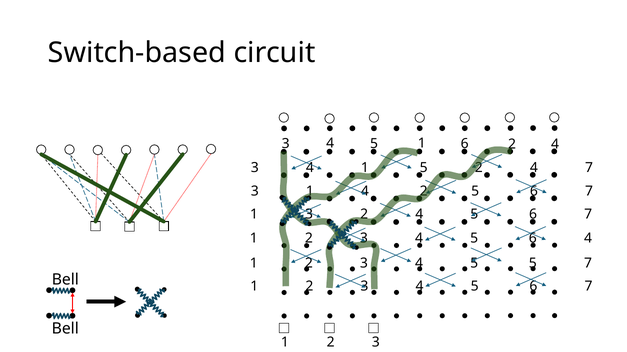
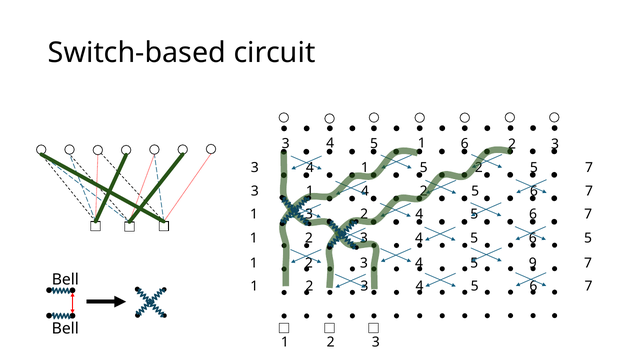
4: 4 -> 3 (555, 144)
4: 4 -> 5 (534, 168)
4: 4 -> 5 (588, 238)
5: 5 -> 9 (533, 263)
